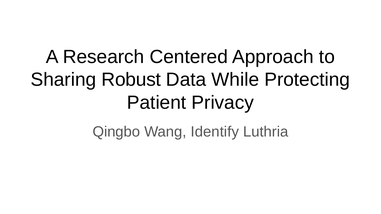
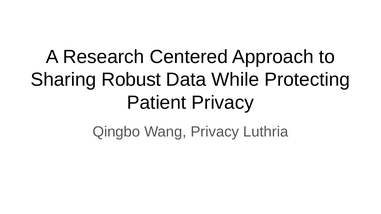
Wang Identify: Identify -> Privacy (215, 132)
